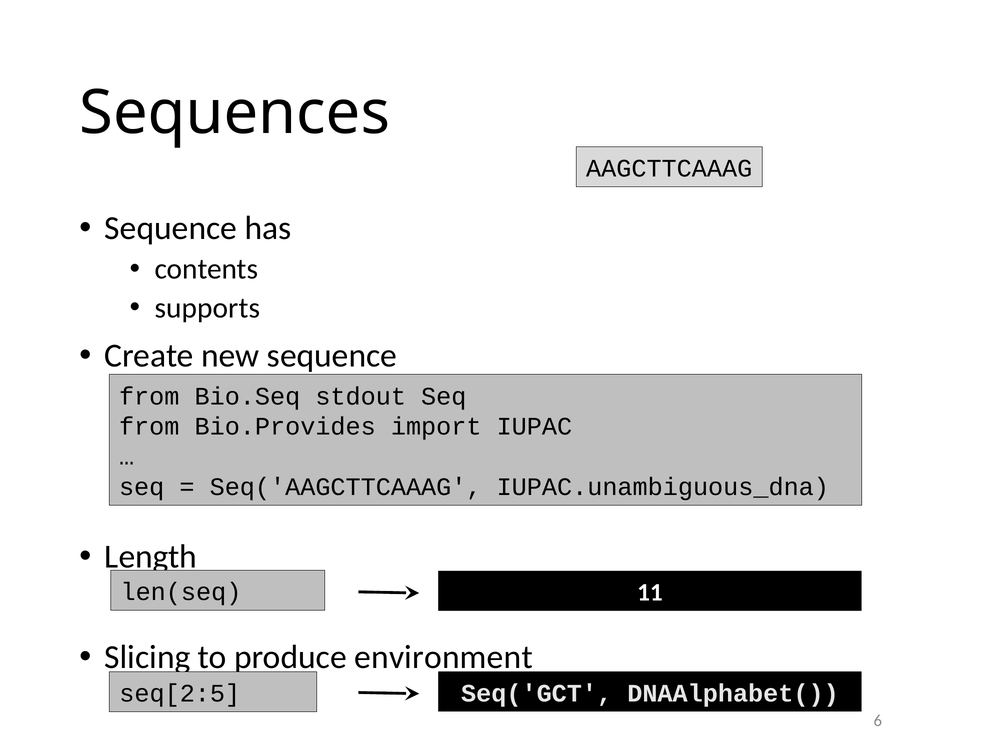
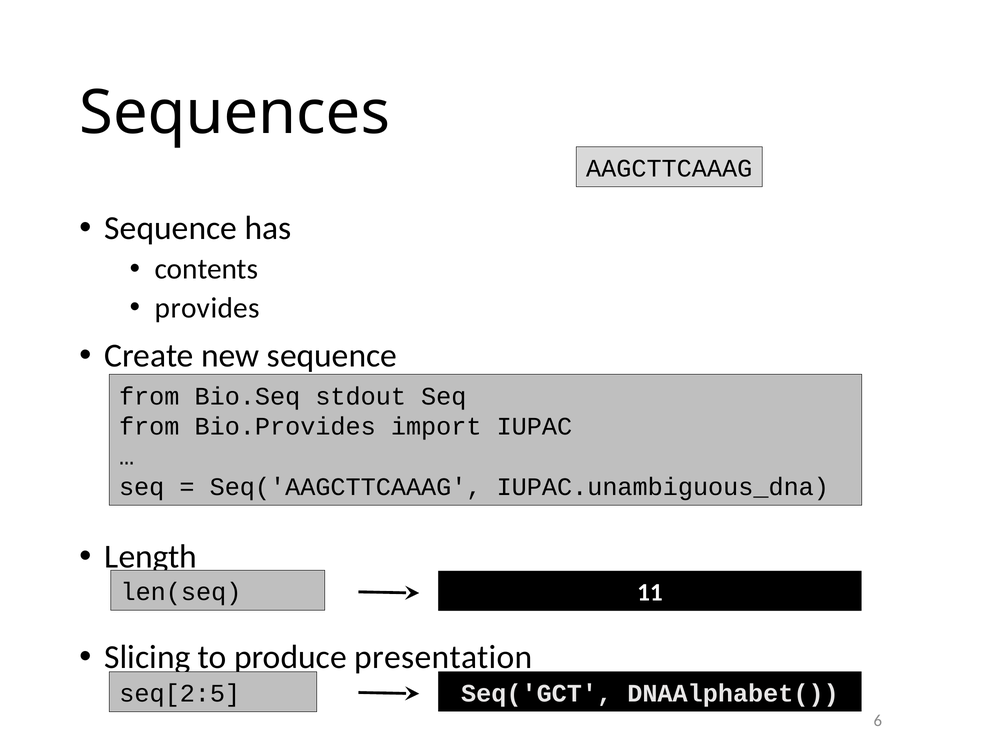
supports: supports -> provides (207, 308)
environment: environment -> presentation (443, 657)
